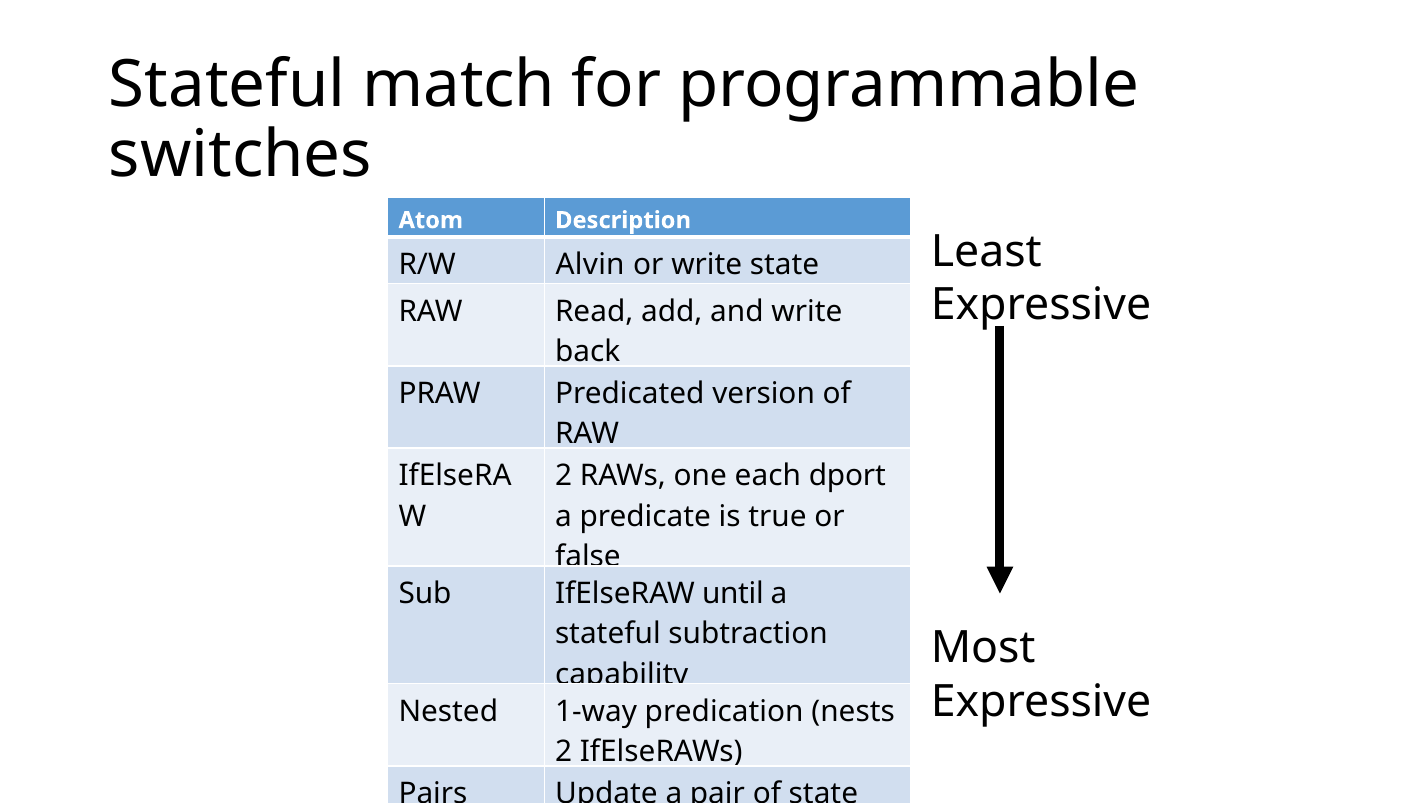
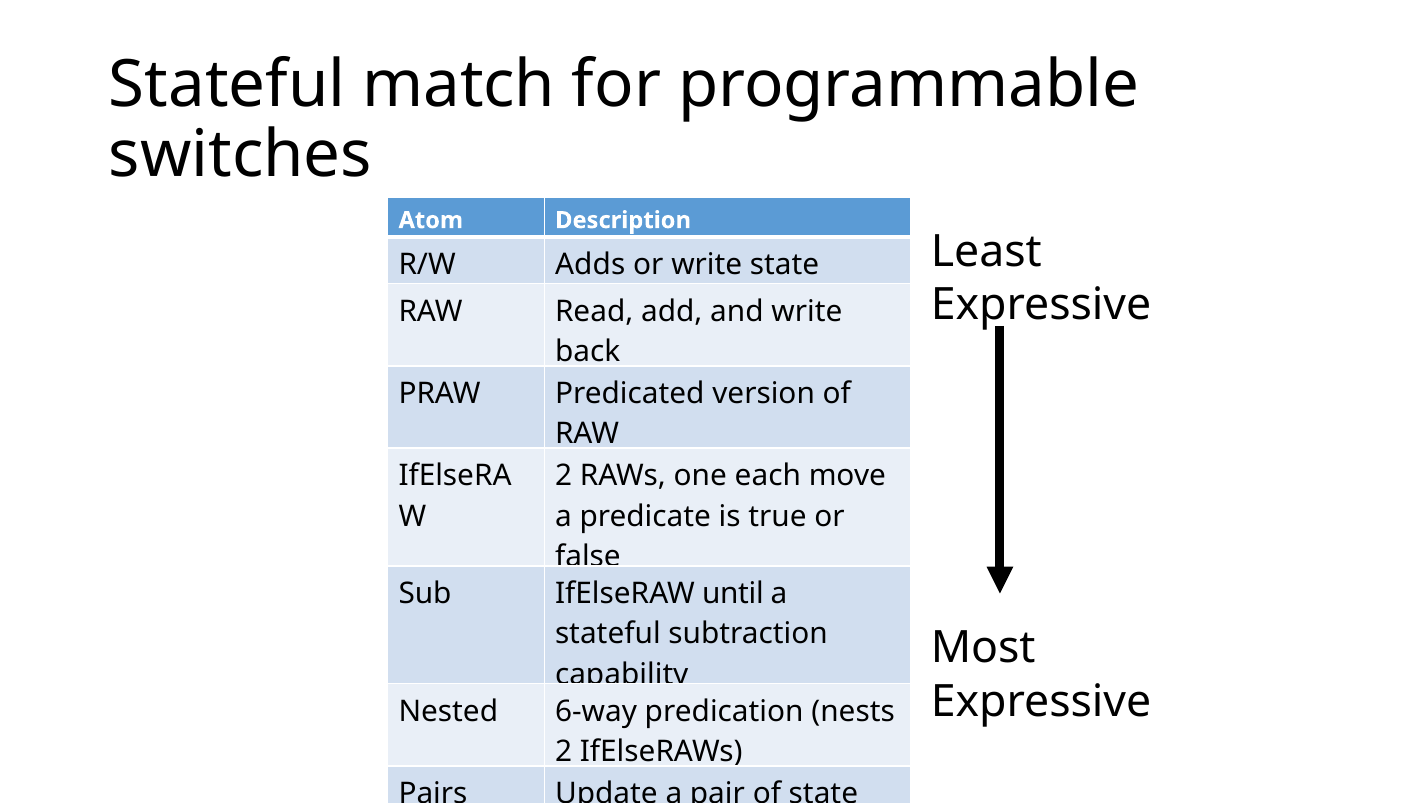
Alvin: Alvin -> Adds (590, 265)
dport: dport -> move (847, 476)
1-way: 1-way -> 6-way (596, 711)
